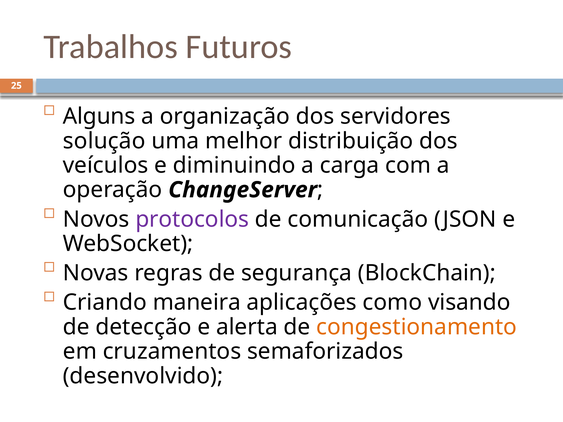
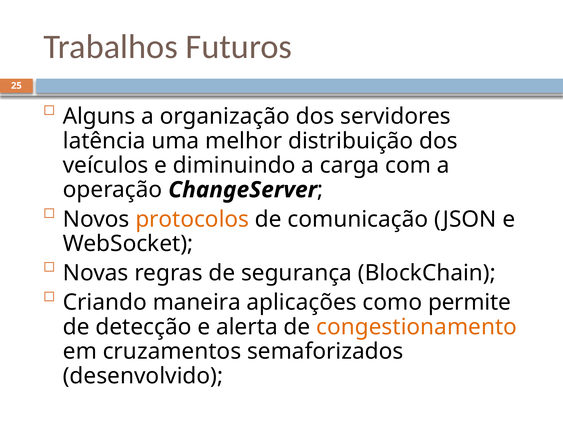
solução: solução -> latência (104, 141)
protocolos colour: purple -> orange (192, 219)
visando: visando -> permite (469, 303)
